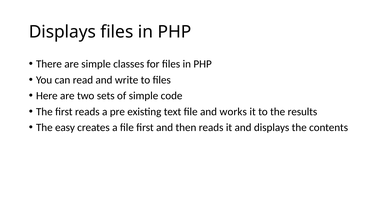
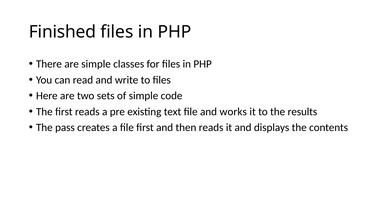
Displays: Displays -> Finished (62, 32)
easy: easy -> pass (65, 128)
